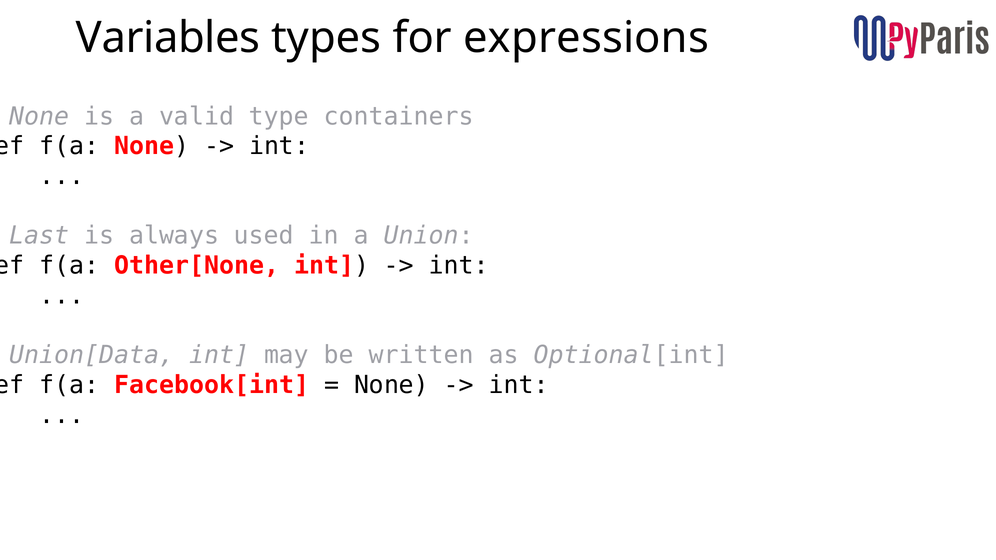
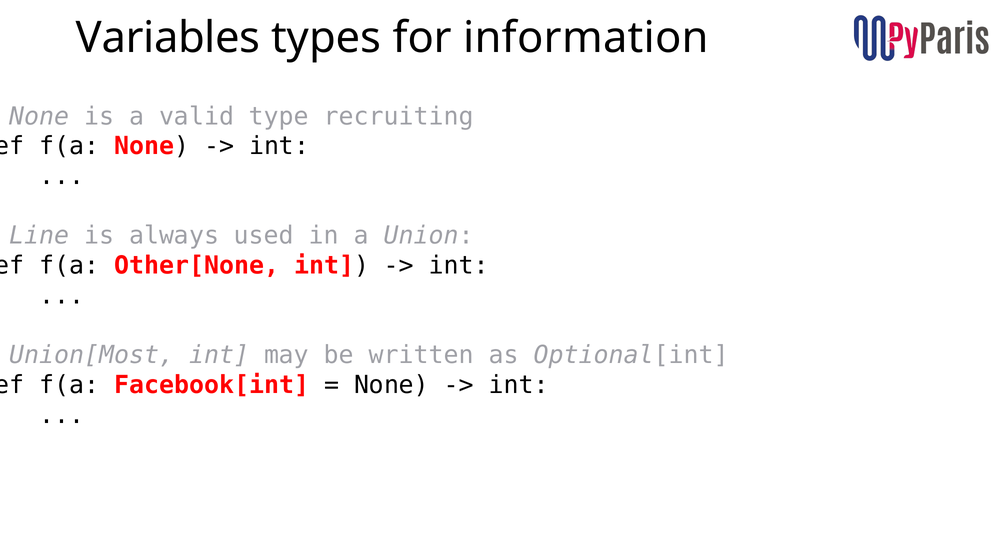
expressions: expressions -> information (586, 38)
containers: containers -> recruiting (399, 116)
Last: Last -> Line (39, 236)
Union[Data: Union[Data -> Union[Most (92, 355)
